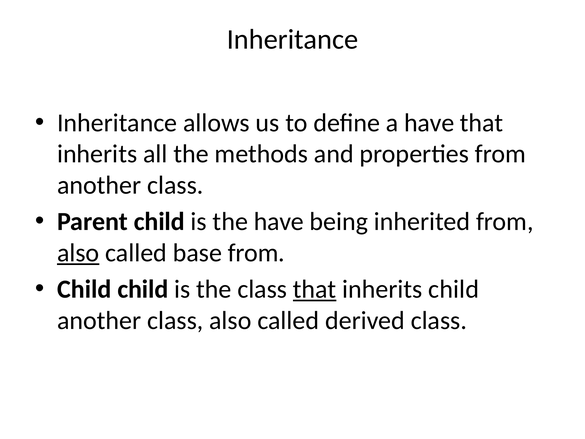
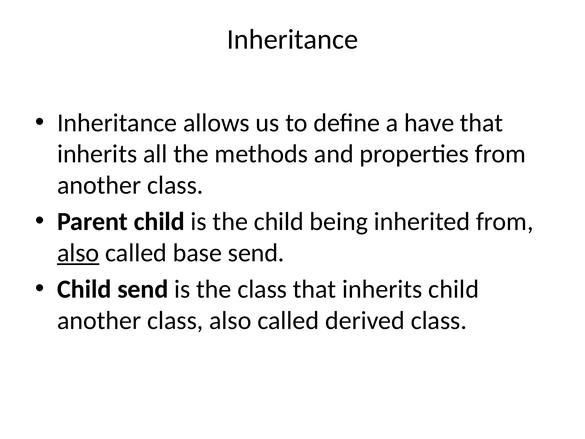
the have: have -> child (279, 222)
base from: from -> send (256, 253)
Child child: child -> send (143, 289)
that underline: present -> none (315, 289)
